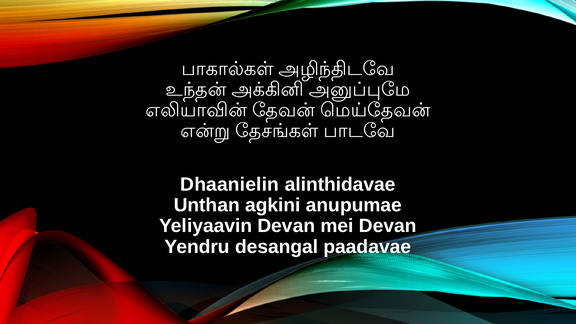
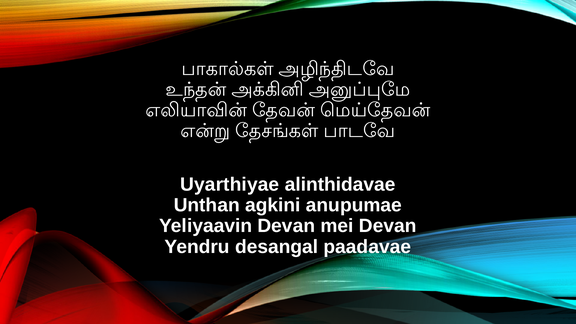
Dhaanielin: Dhaanielin -> Uyarthiyae (230, 184)
